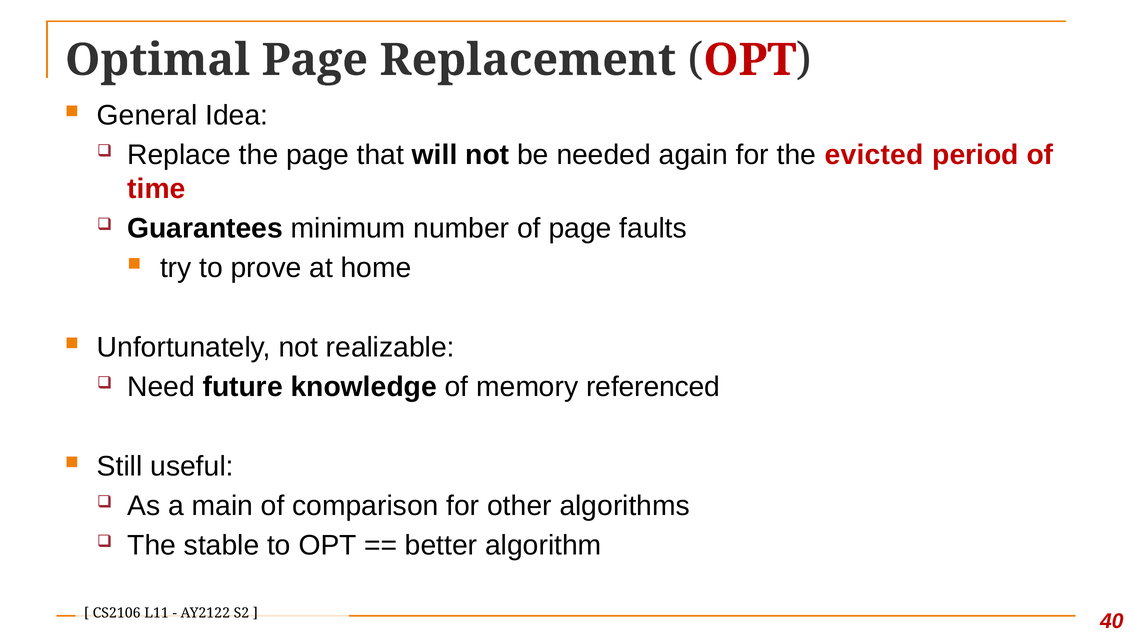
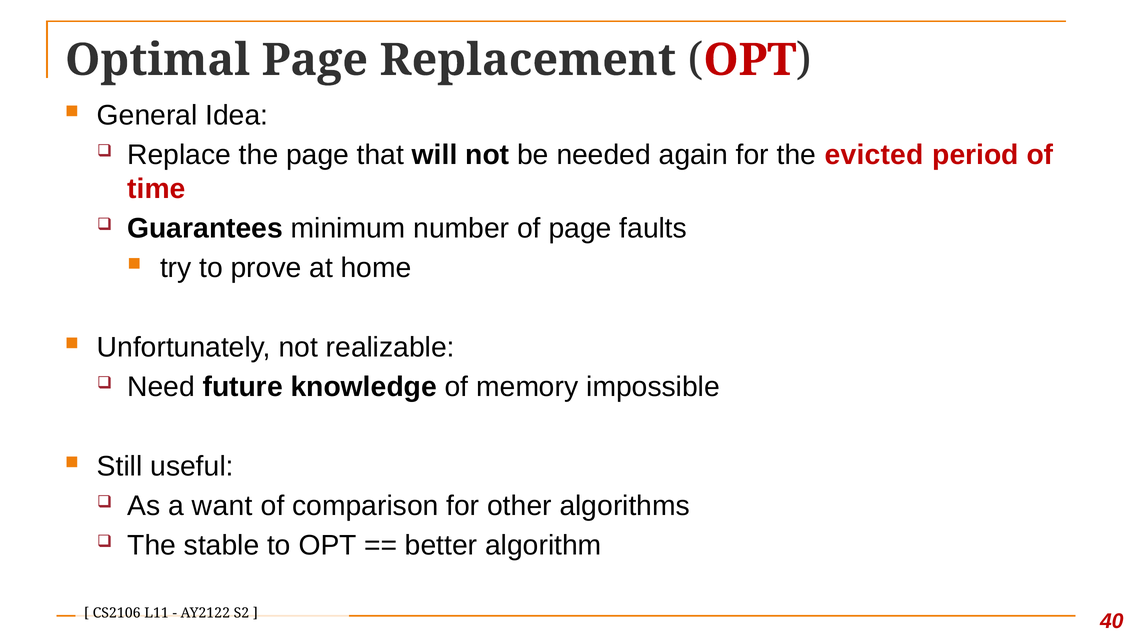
referenced: referenced -> impossible (653, 387)
main: main -> want (222, 506)
